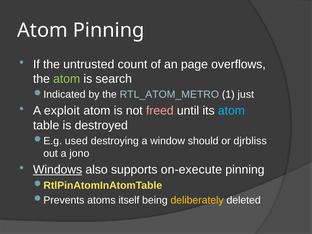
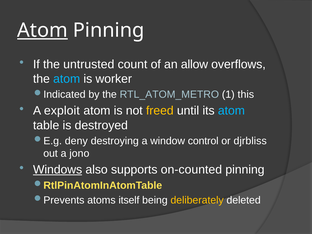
Atom underline: none -> present (42, 30)
page: page -> allow (194, 64)
atom colour: light green -> light blue (67, 79)
search: search -> worker (114, 79)
just: just -> this (246, 94)
freed colour: pink -> yellow (160, 111)
used: used -> deny (76, 141)
should: should -> control (203, 141)
on-execute: on-execute -> on-counted (191, 170)
